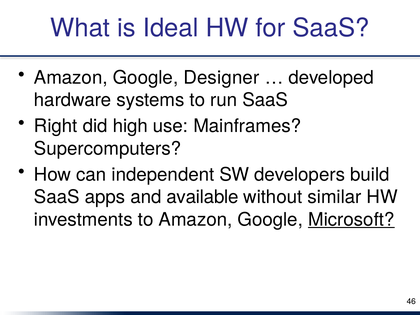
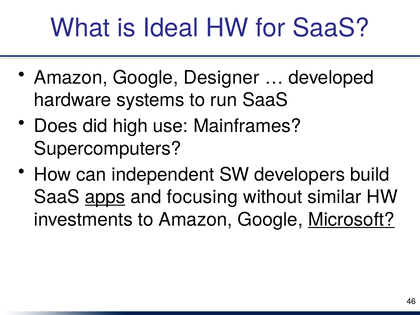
Right: Right -> Does (56, 126)
apps underline: none -> present (105, 197)
available: available -> focusing (202, 197)
